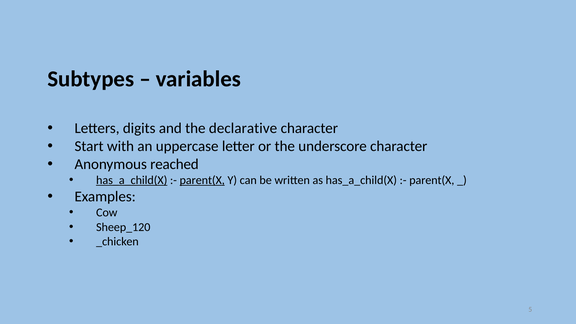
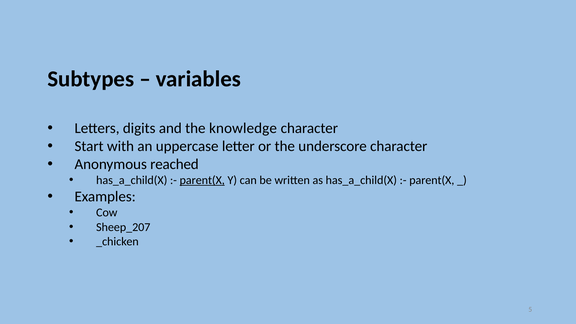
declarative: declarative -> knowledge (243, 128)
has_a_child(X underline: present -> none (132, 180)
Sheep_120: Sheep_120 -> Sheep_207 (123, 227)
